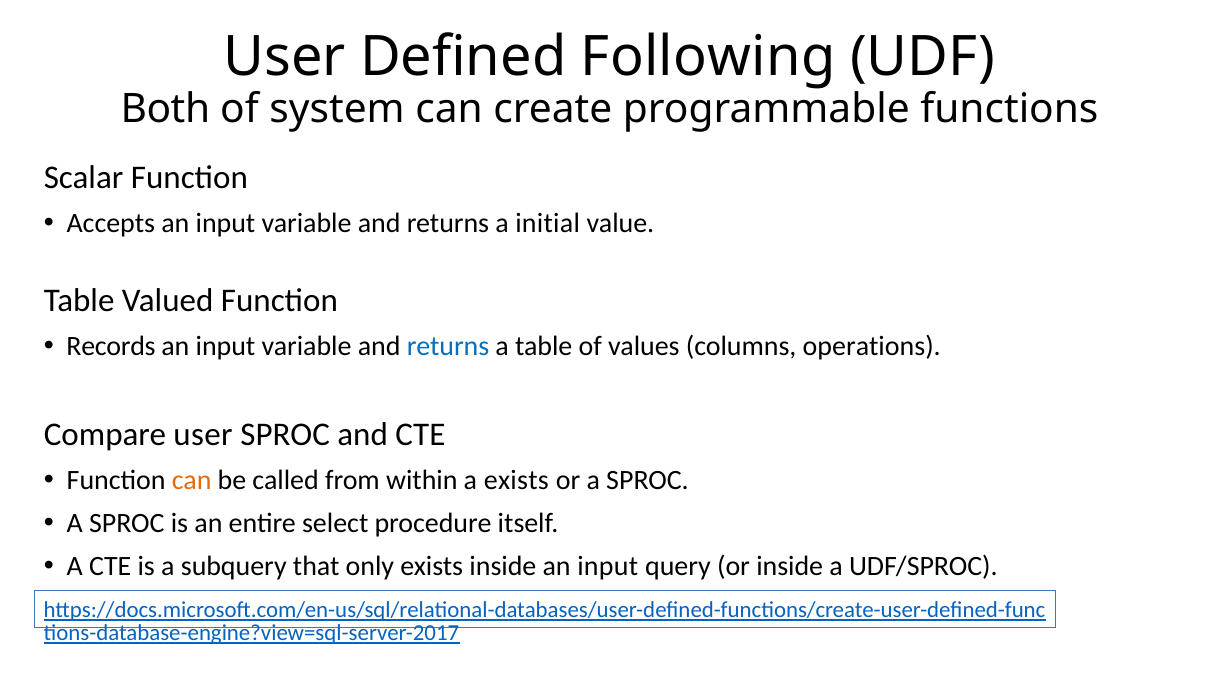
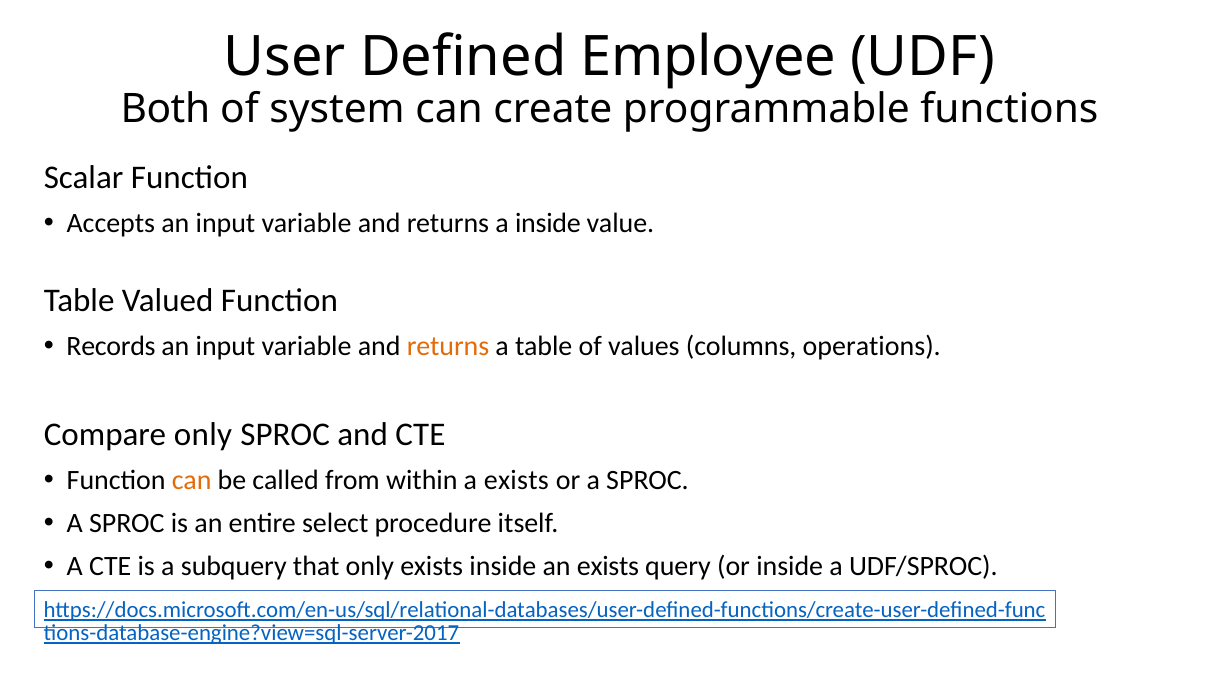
Following: Following -> Employee (709, 57)
a initial: initial -> inside (548, 223)
returns colour: blue -> orange (448, 346)
Compare user: user -> only (203, 435)
inside an input: input -> exists (608, 566)
